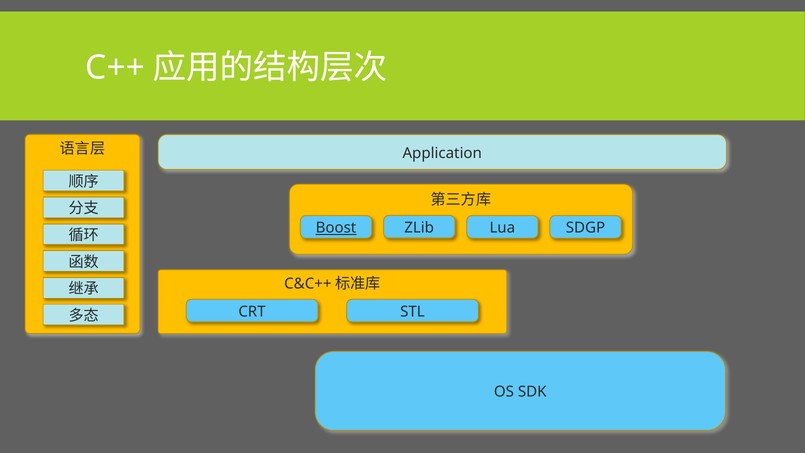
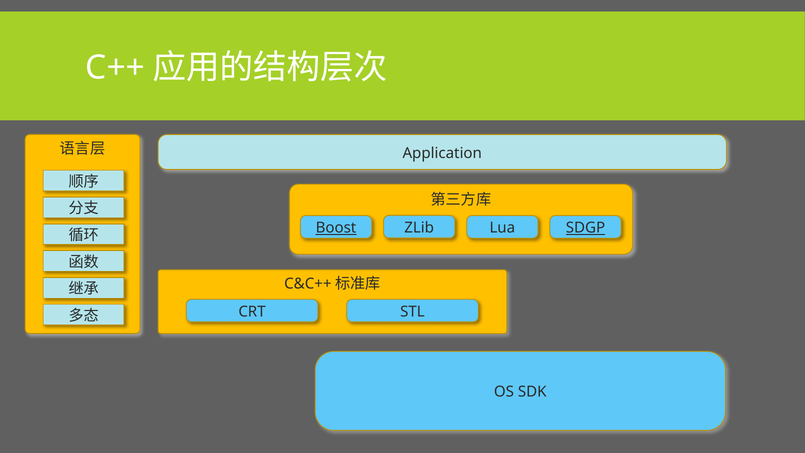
SDGP underline: none -> present (585, 228)
